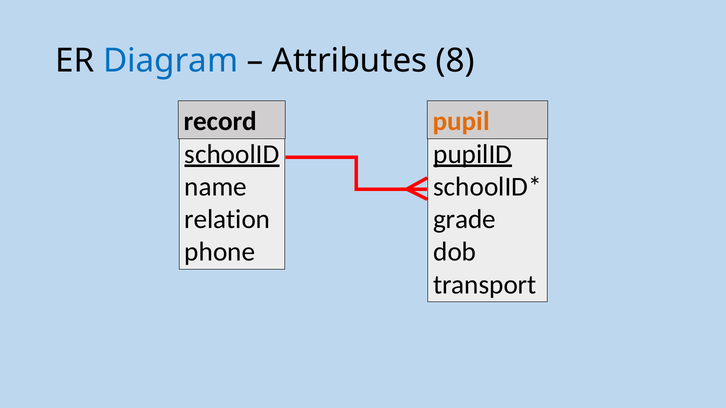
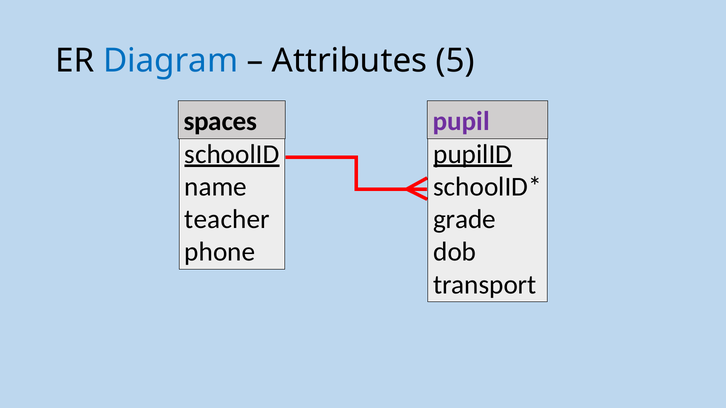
8: 8 -> 5 (455, 61)
record: record -> spaces (220, 122)
pupil colour: orange -> purple (461, 122)
relation: relation -> teacher (227, 220)
